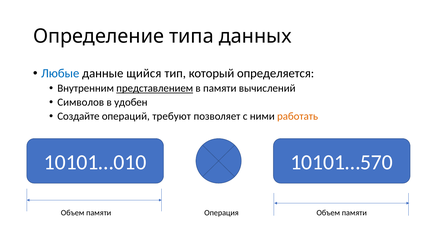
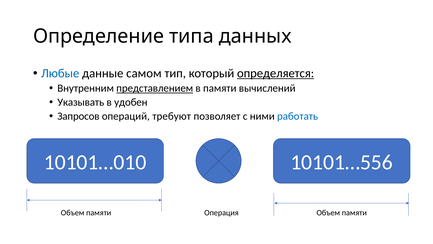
щийся: щийся -> самом (144, 73)
определяется underline: none -> present (276, 73)
Символов: Символов -> Указывать (81, 102)
Создайте: Создайте -> Запросов (78, 116)
работать colour: orange -> blue (298, 116)
10101…570: 10101…570 -> 10101…556 (342, 162)
